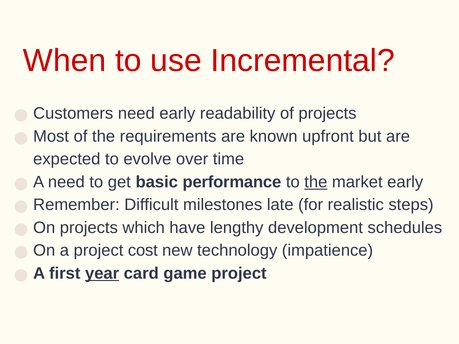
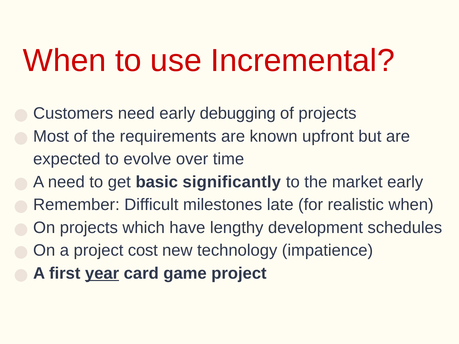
readability: readability -> debugging (238, 114)
performance: performance -> significantly (232, 182)
the underline: present -> none (316, 182)
realistic steps: steps -> when (411, 205)
